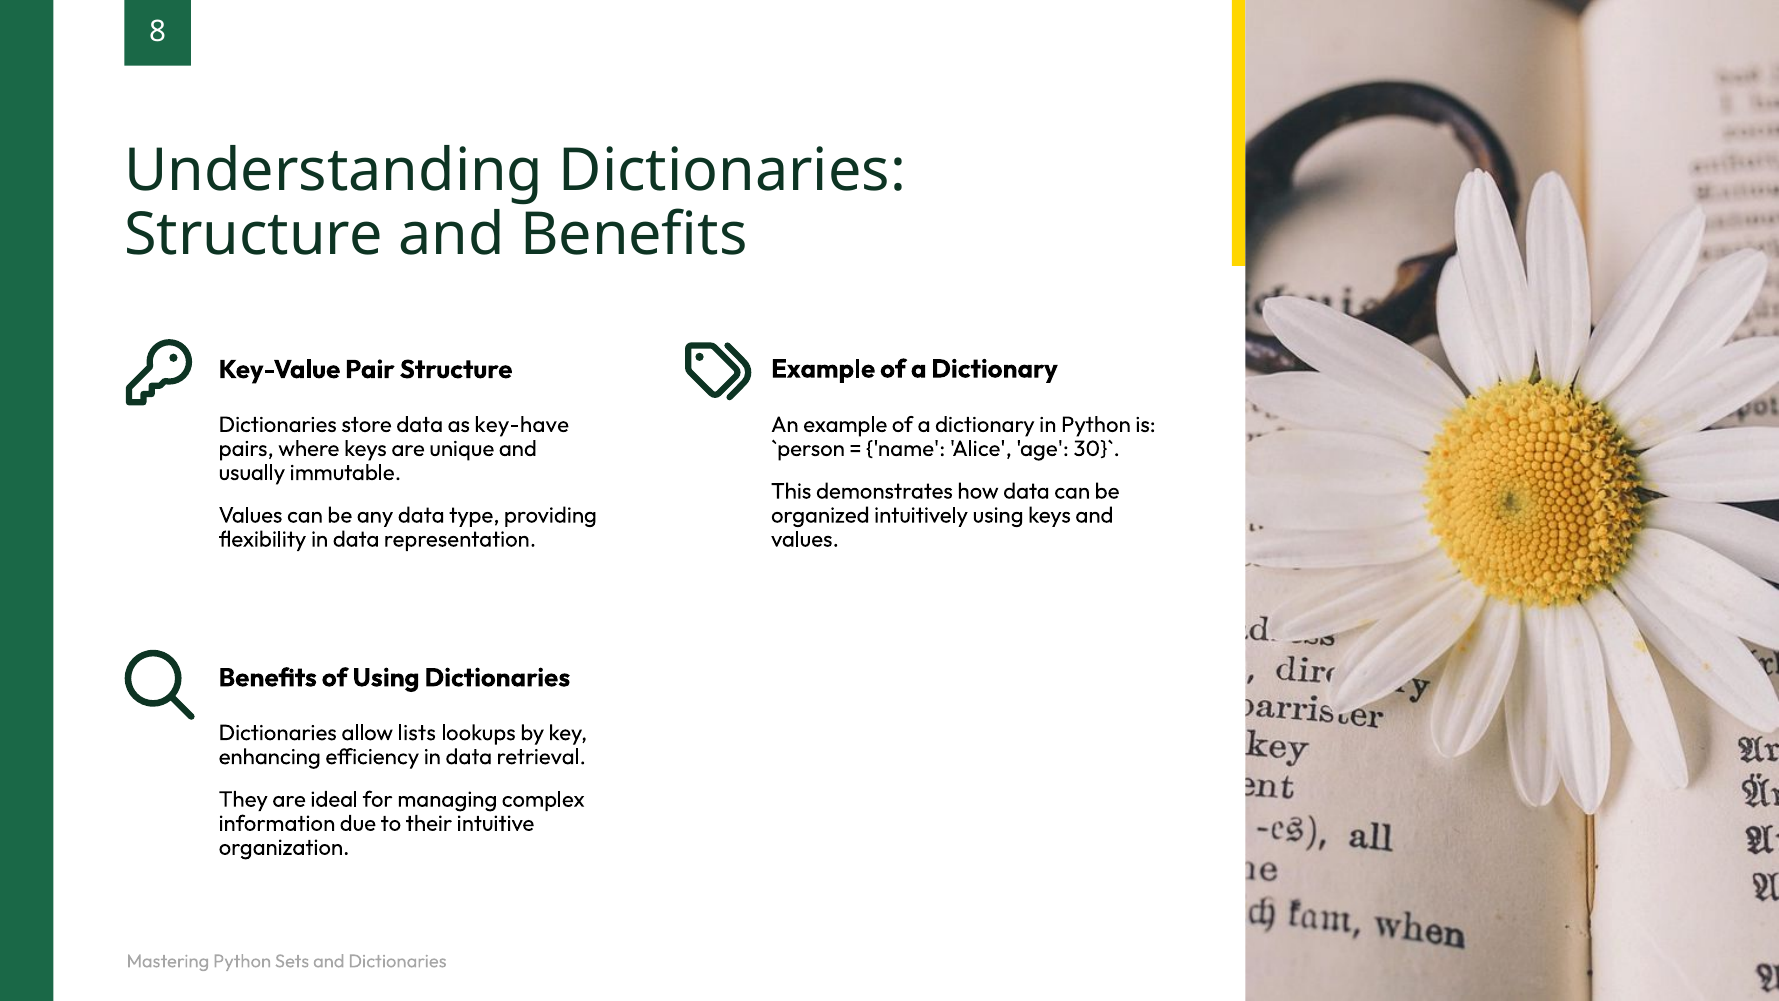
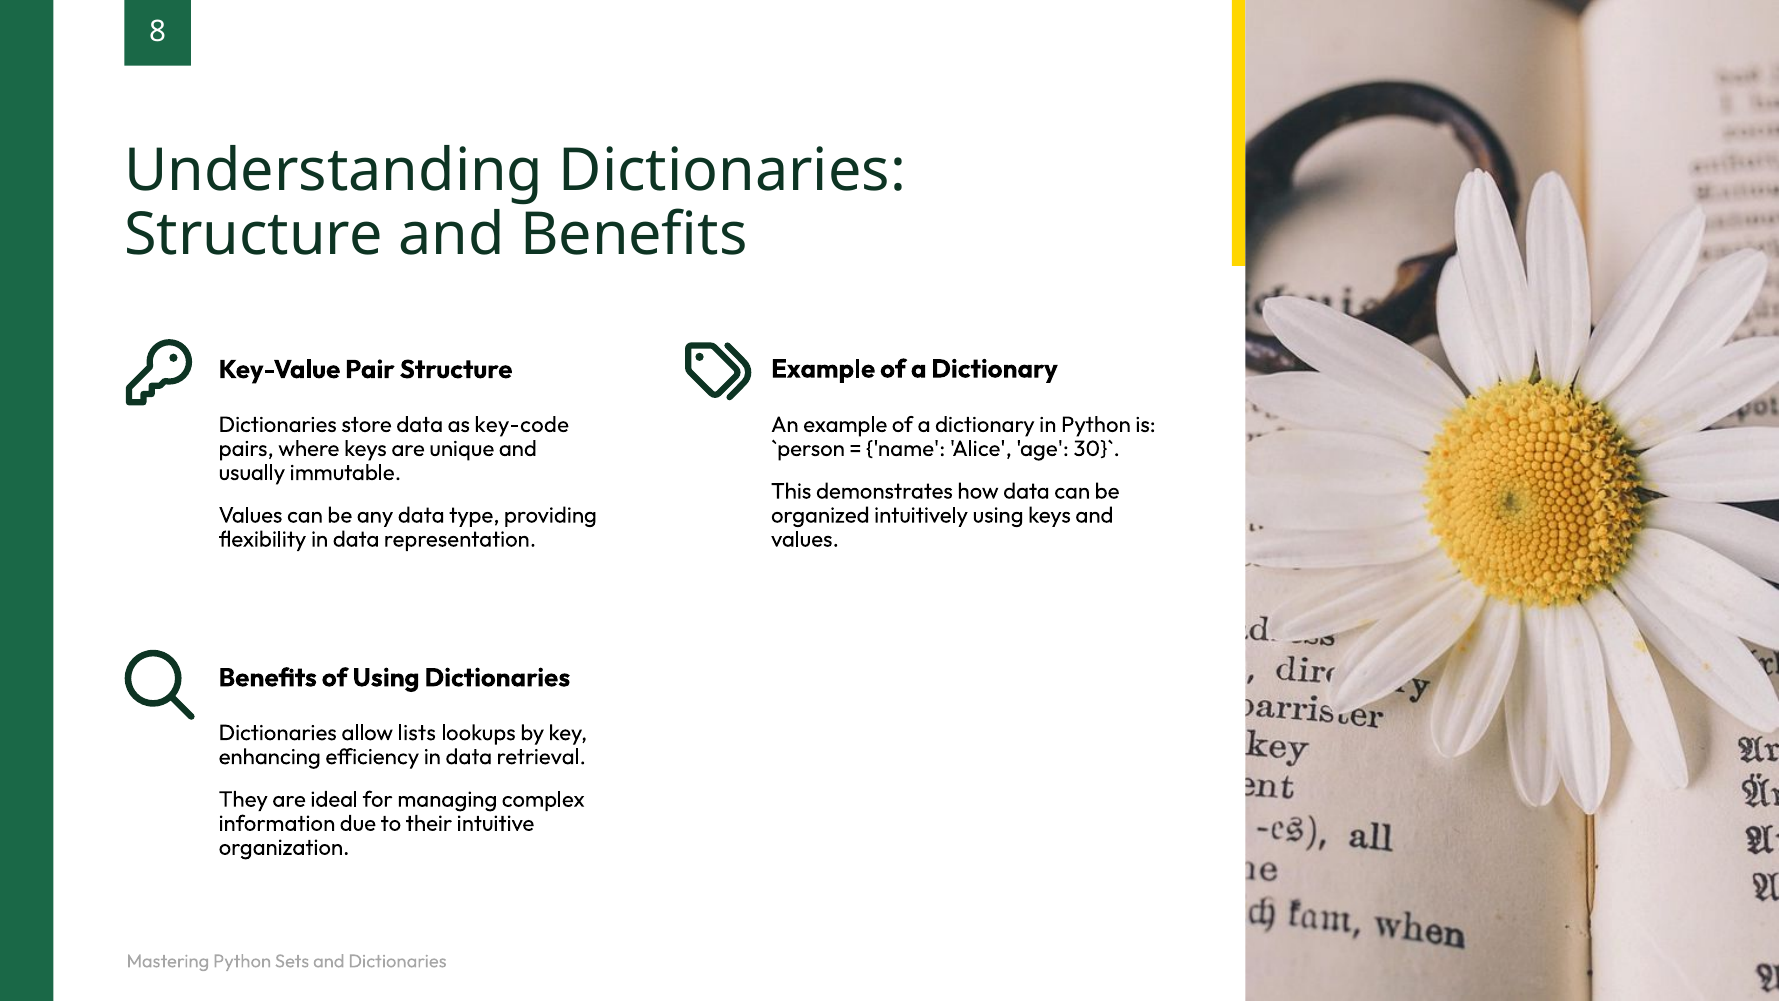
key-have: key-have -> key-code (522, 425)
